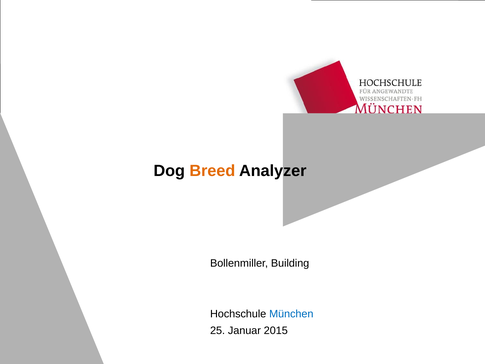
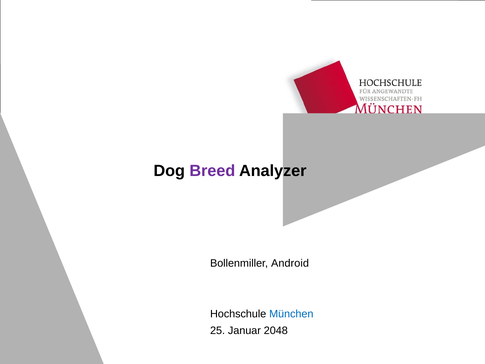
Breed colour: orange -> purple (212, 171)
Building: Building -> Android (290, 263)
2015: 2015 -> 2048 (276, 330)
